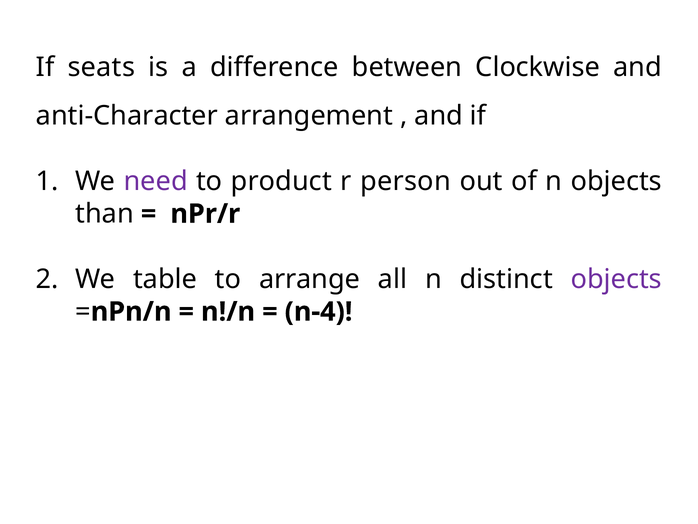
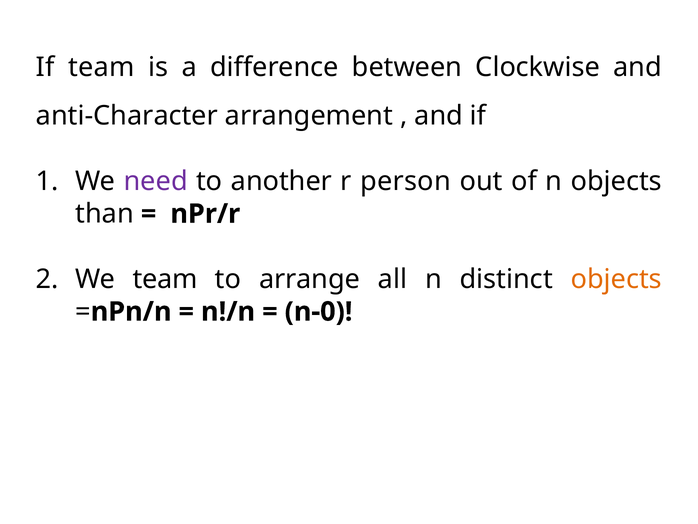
If seats: seats -> team (101, 67)
product: product -> another (281, 181)
We table: table -> team (165, 279)
objects colour: purple -> orange (616, 279)
n-4: n-4 -> n-0 (319, 311)
